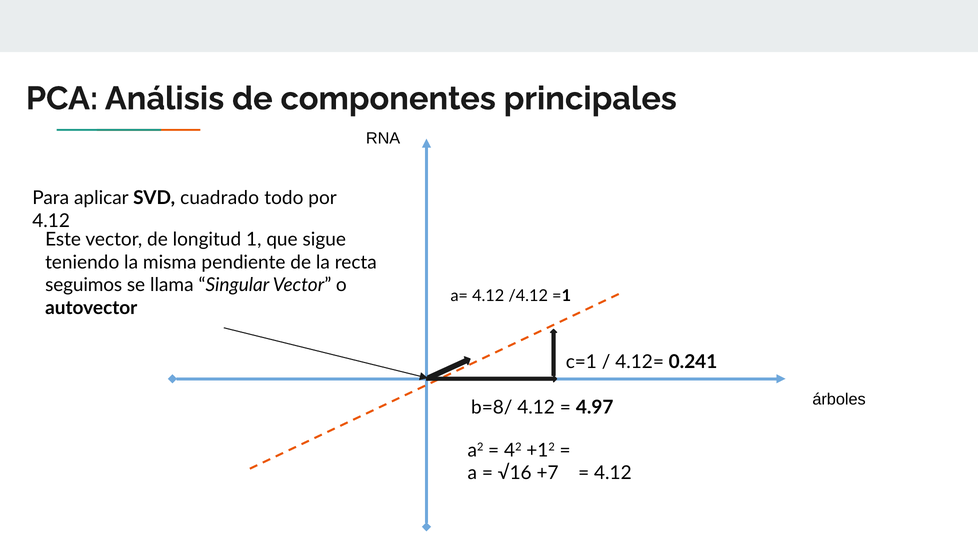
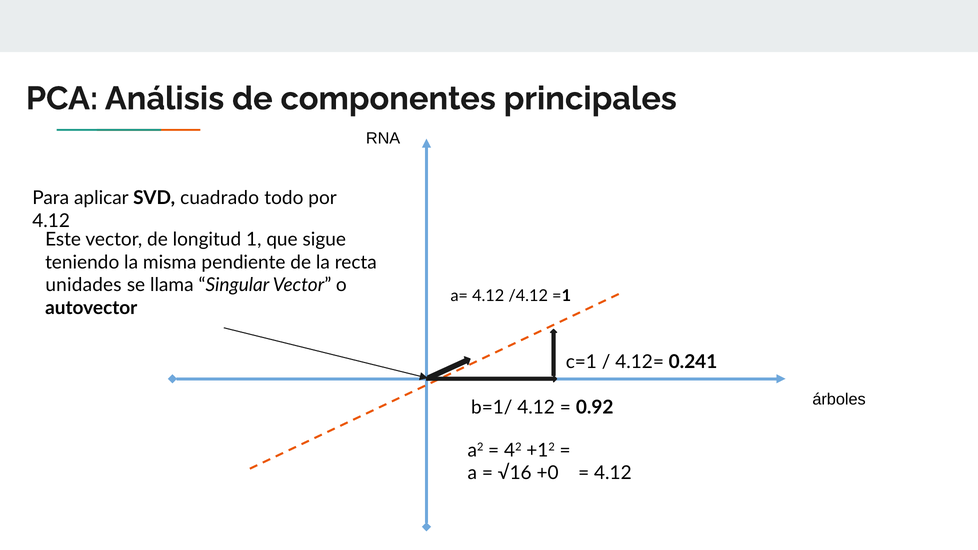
seguimos: seguimos -> unidades (84, 285)
b=8/: b=8/ -> b=1/ (492, 408)
4.97: 4.97 -> 0.92 (595, 408)
+7: +7 -> +0 (548, 473)
